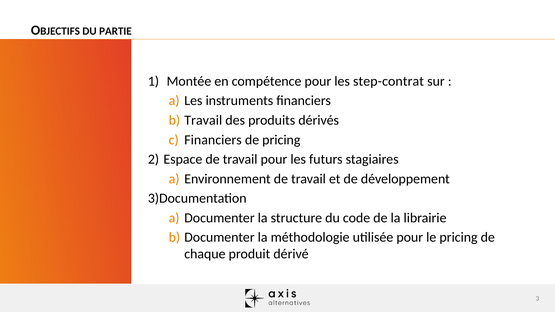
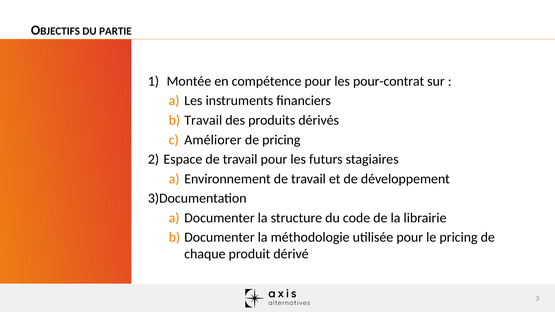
step-contrat: step-contrat -> pour-contrat (389, 81)
Financiers: Financiers -> Améliorer (213, 140)
